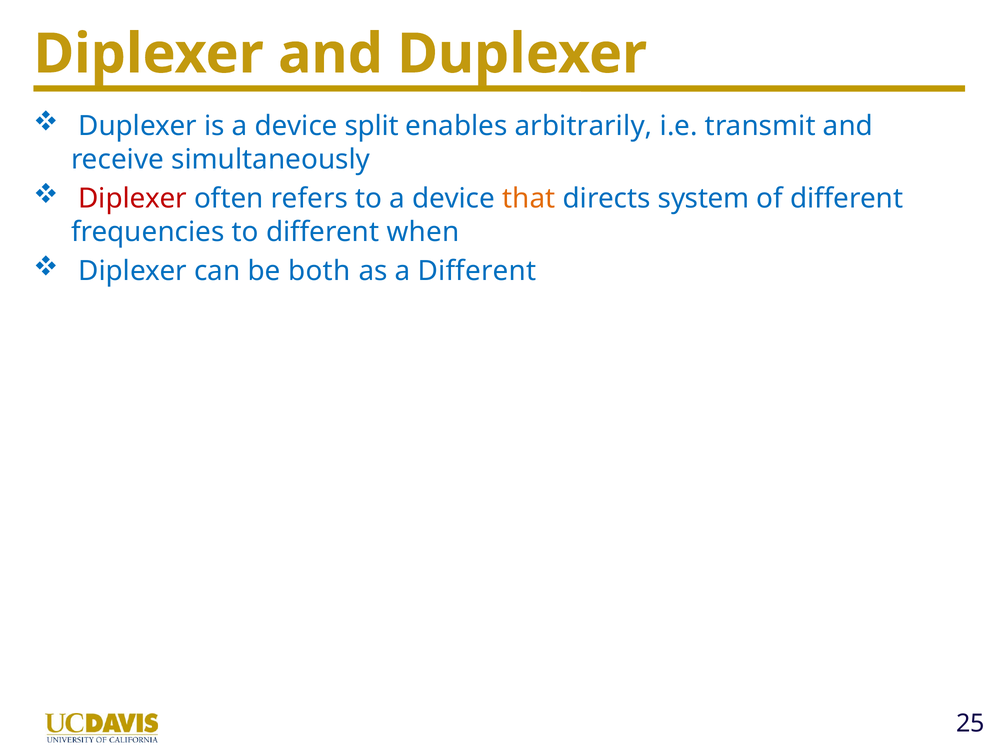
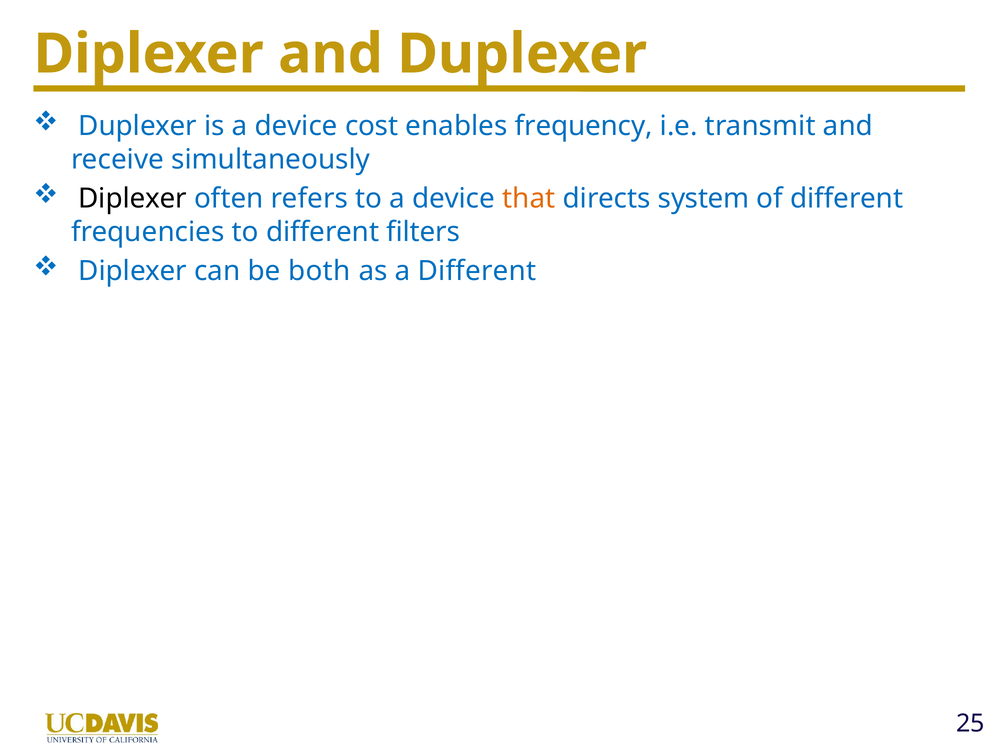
split: split -> cost (372, 126)
arbitrarily: arbitrarily -> frequency (584, 126)
Diplexer colour: red -> black (133, 199)
when: when -> filters (423, 232)
